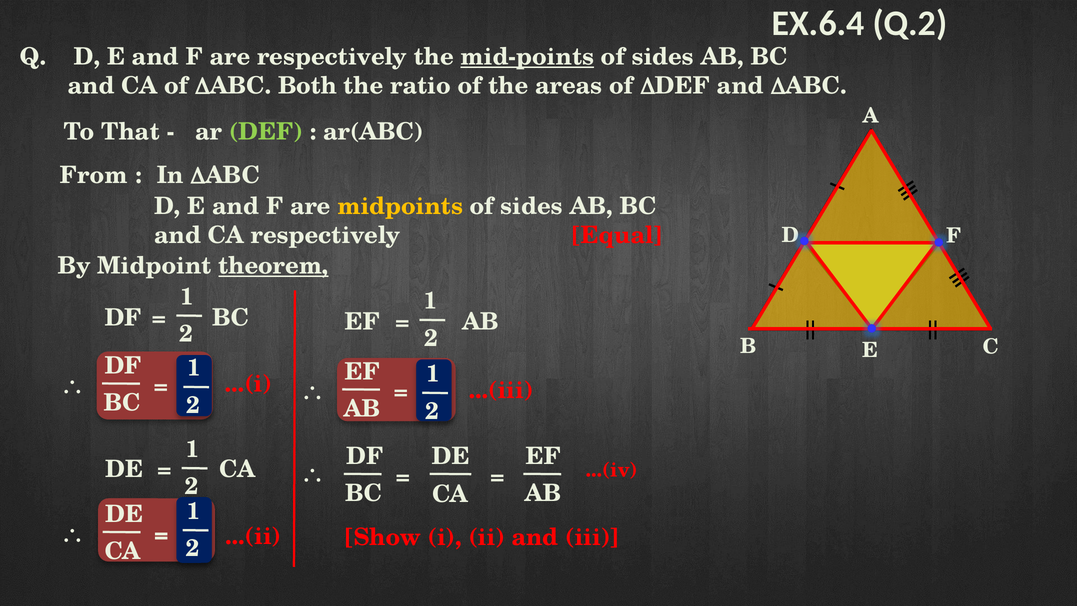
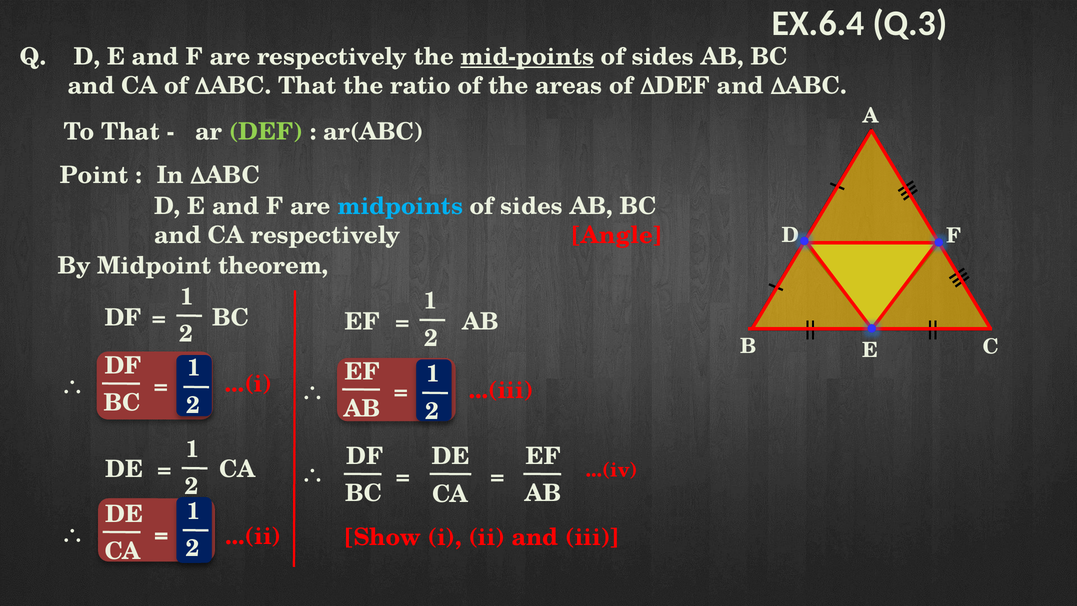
Q.2: Q.2 -> Q.3 (910, 23)
DABC Both: Both -> That (307, 86)
From: From -> Point (94, 175)
midpoints colour: yellow -> light blue (400, 206)
Equal: Equal -> Angle (617, 235)
theorem underline: present -> none (273, 266)
